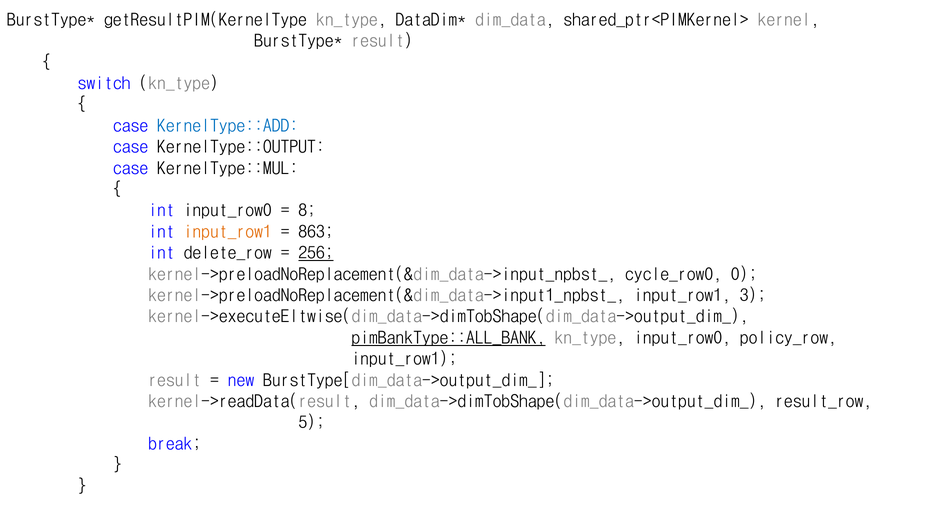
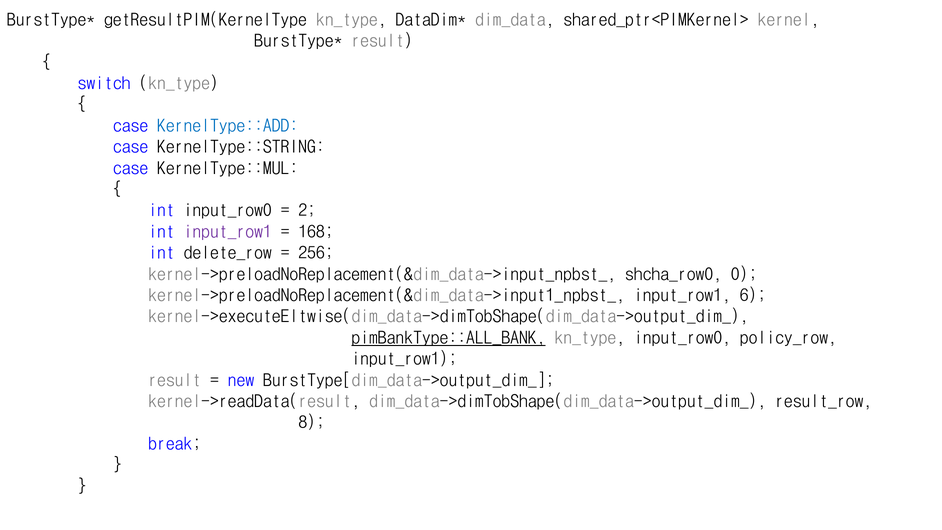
KernelType::OUTPUT: KernelType::OUTPUT -> KernelType::STRING (241, 147)
8: 8 -> 2 (307, 211)
input_row1 colour: orange -> purple (228, 232)
863: 863 -> 168 (316, 232)
256 underline: present -> none (316, 253)
cycle_row0: cycle_row0 -> shcha_row0 (674, 274)
3: 3 -> 6 (753, 295)
5: 5 -> 8 (312, 423)
